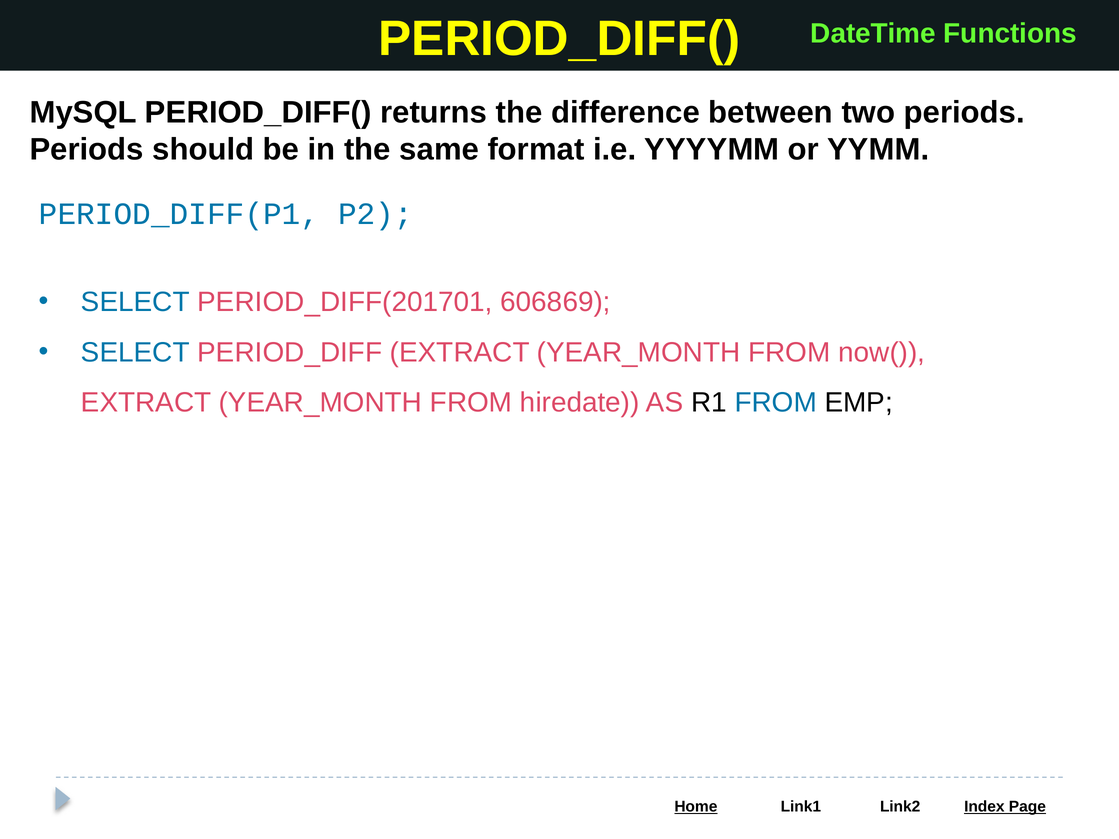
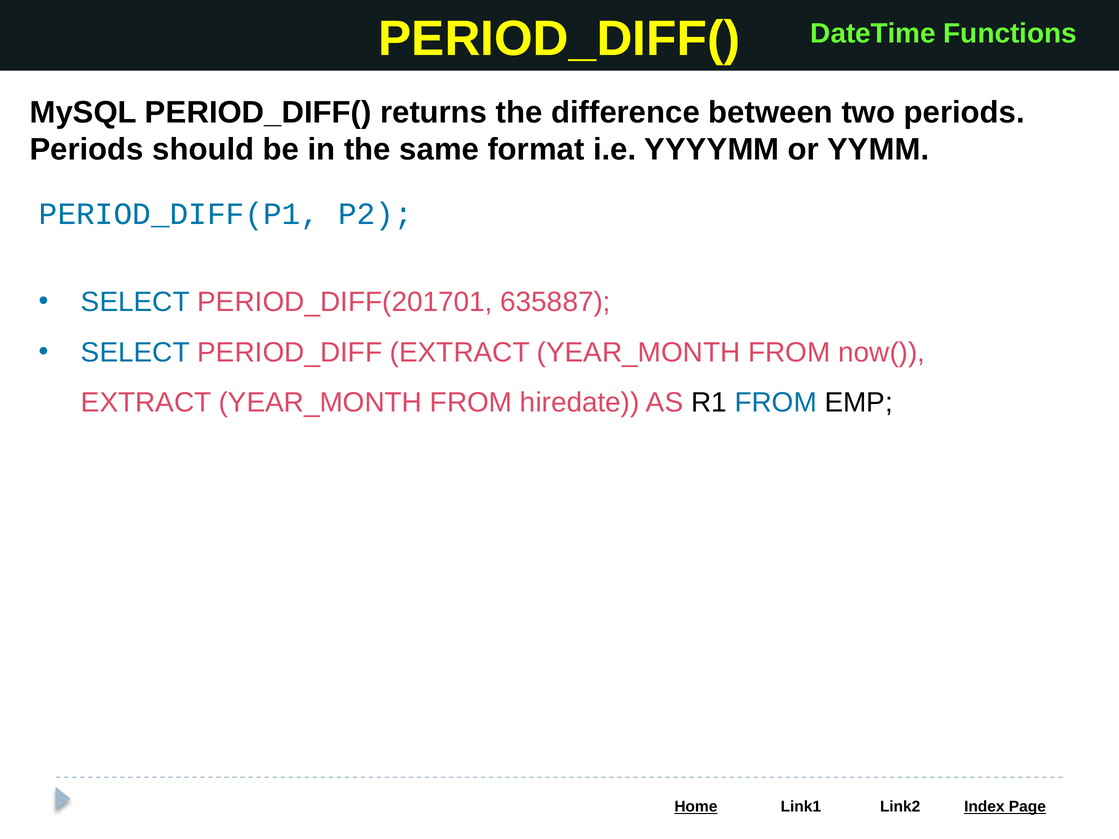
606869: 606869 -> 635887 (555, 302)
